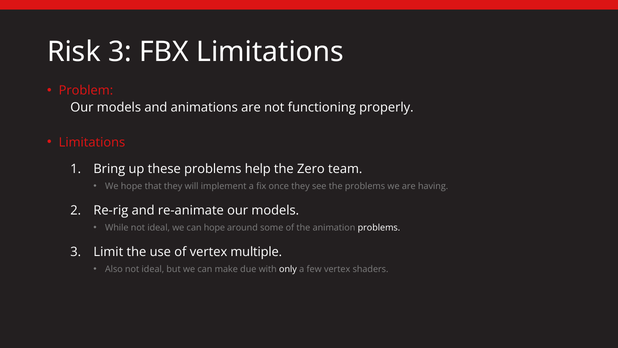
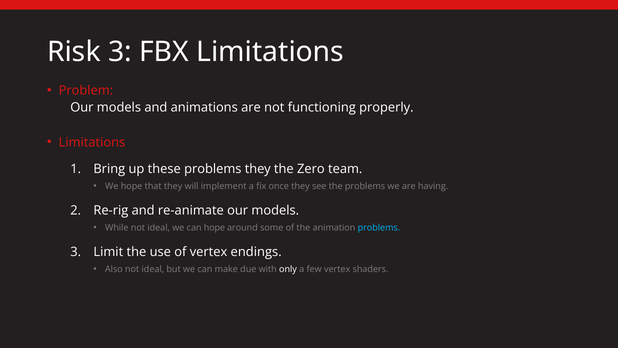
problems help: help -> they (258, 169)
problems colour: white -> light blue (379, 227)
multiple: multiple -> endings (256, 252)
